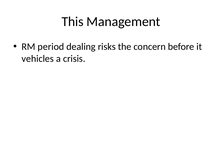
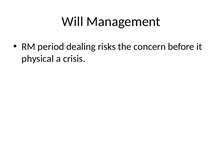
This: This -> Will (72, 21)
vehicles: vehicles -> physical (38, 58)
